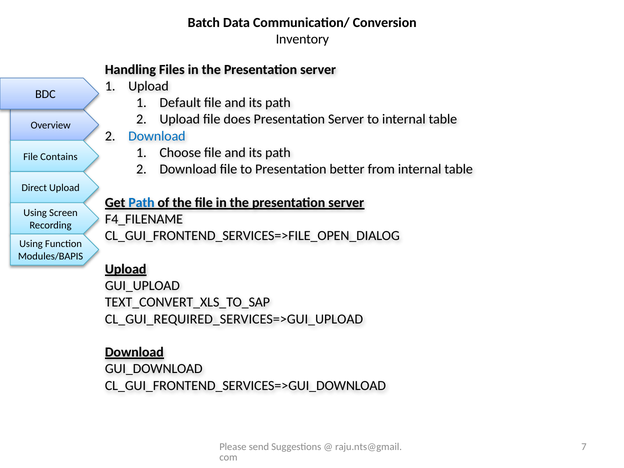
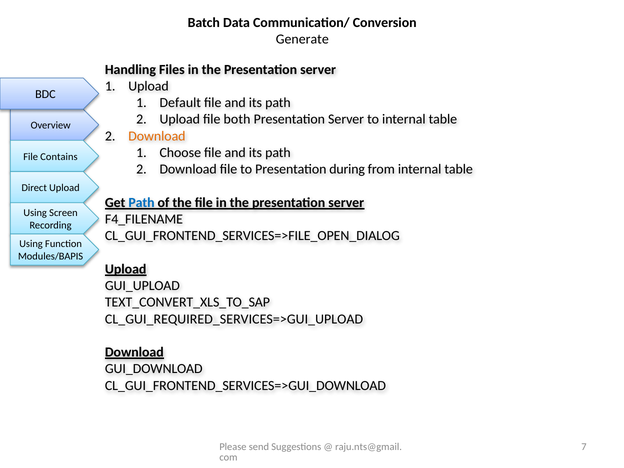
Inventory: Inventory -> Generate (302, 39)
does: does -> both (237, 119)
Download colour: blue -> orange (157, 136)
better: better -> during (347, 169)
